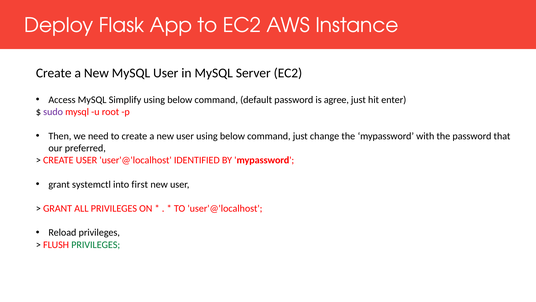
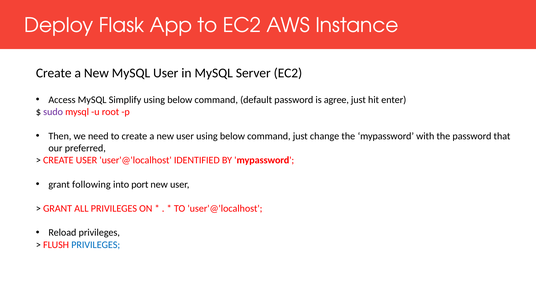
systemctl: systemctl -> following (91, 184)
first: first -> port (140, 184)
PRIVILEGES colour: green -> blue (96, 244)
